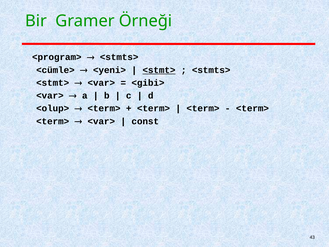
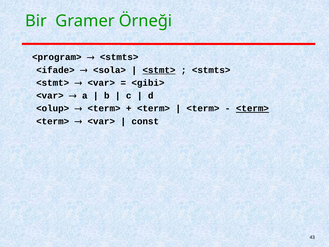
<cümle>: <cümle> -> <ifade> (55, 70)
<yeni>: <yeni> -> <sola> (109, 70)
<term> underline: none -> present (252, 108)
